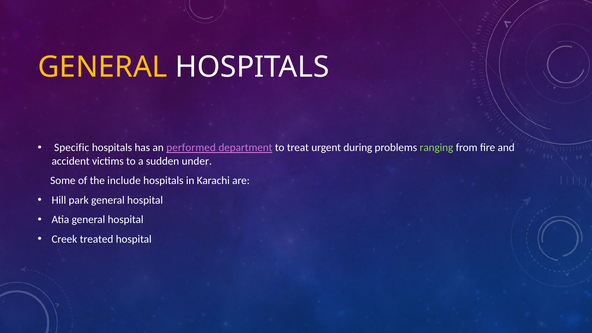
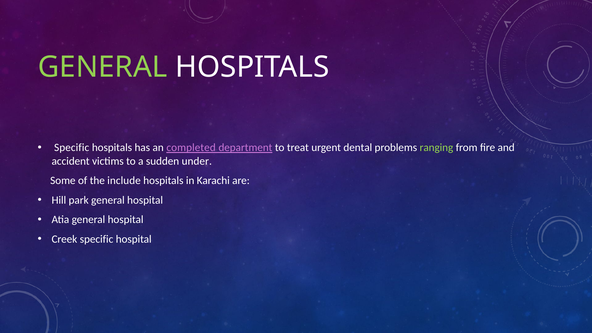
GENERAL colour: yellow -> light green (103, 67)
performed: performed -> completed (191, 148)
during: during -> dental (358, 148)
Creek treated: treated -> specific (97, 239)
